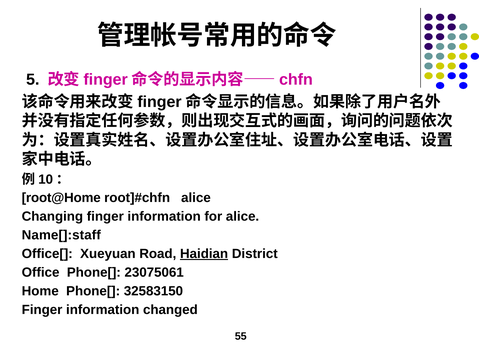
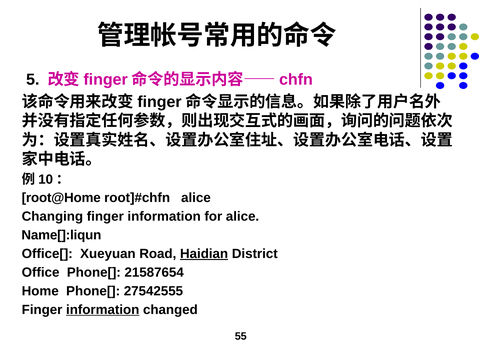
Name[]:staff: Name[]:staff -> Name[]:liqun (61, 235)
23075061: 23075061 -> 21587654 (154, 273)
32583150: 32583150 -> 27542555 (153, 291)
information underline: none -> present (103, 310)
